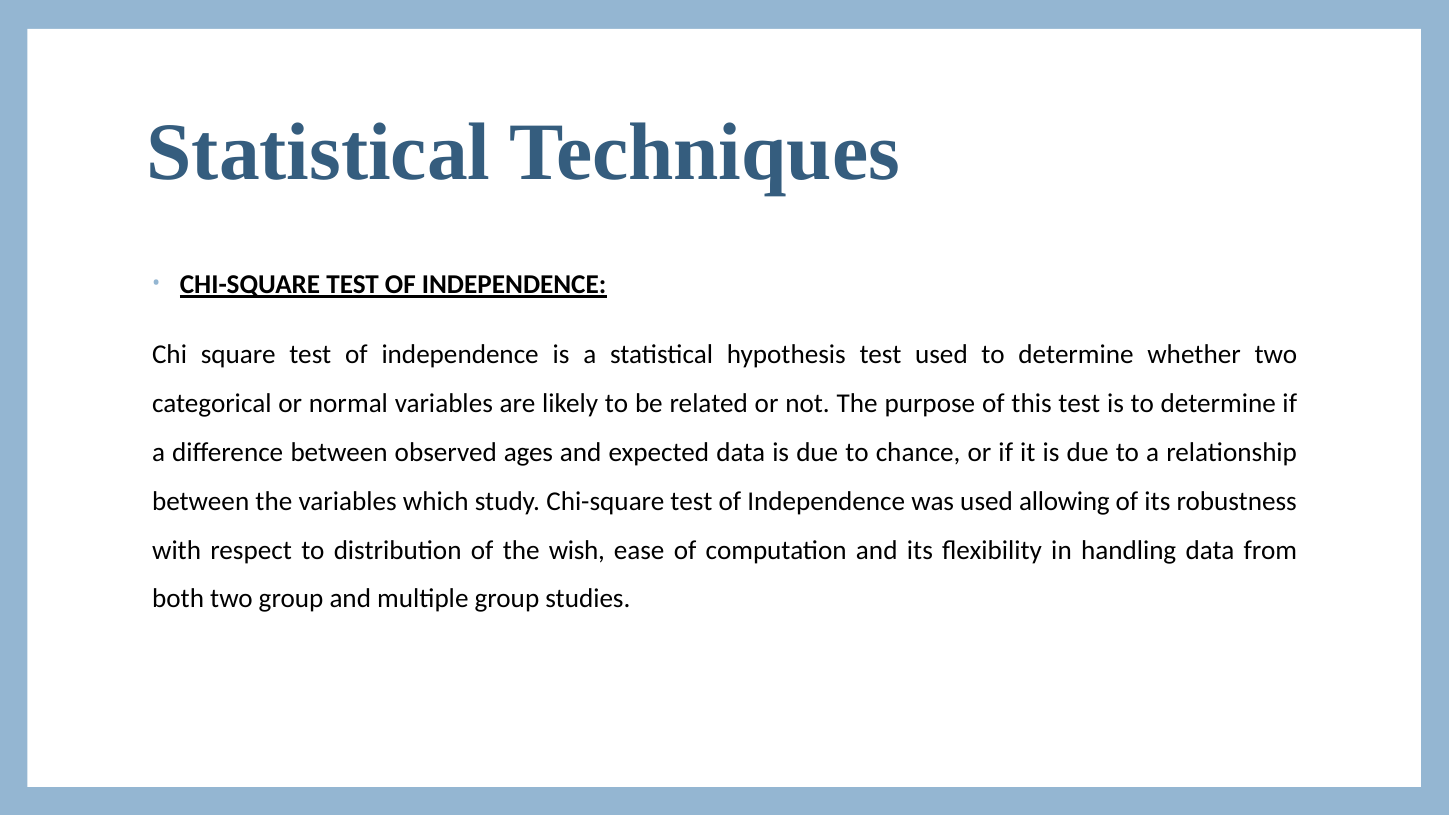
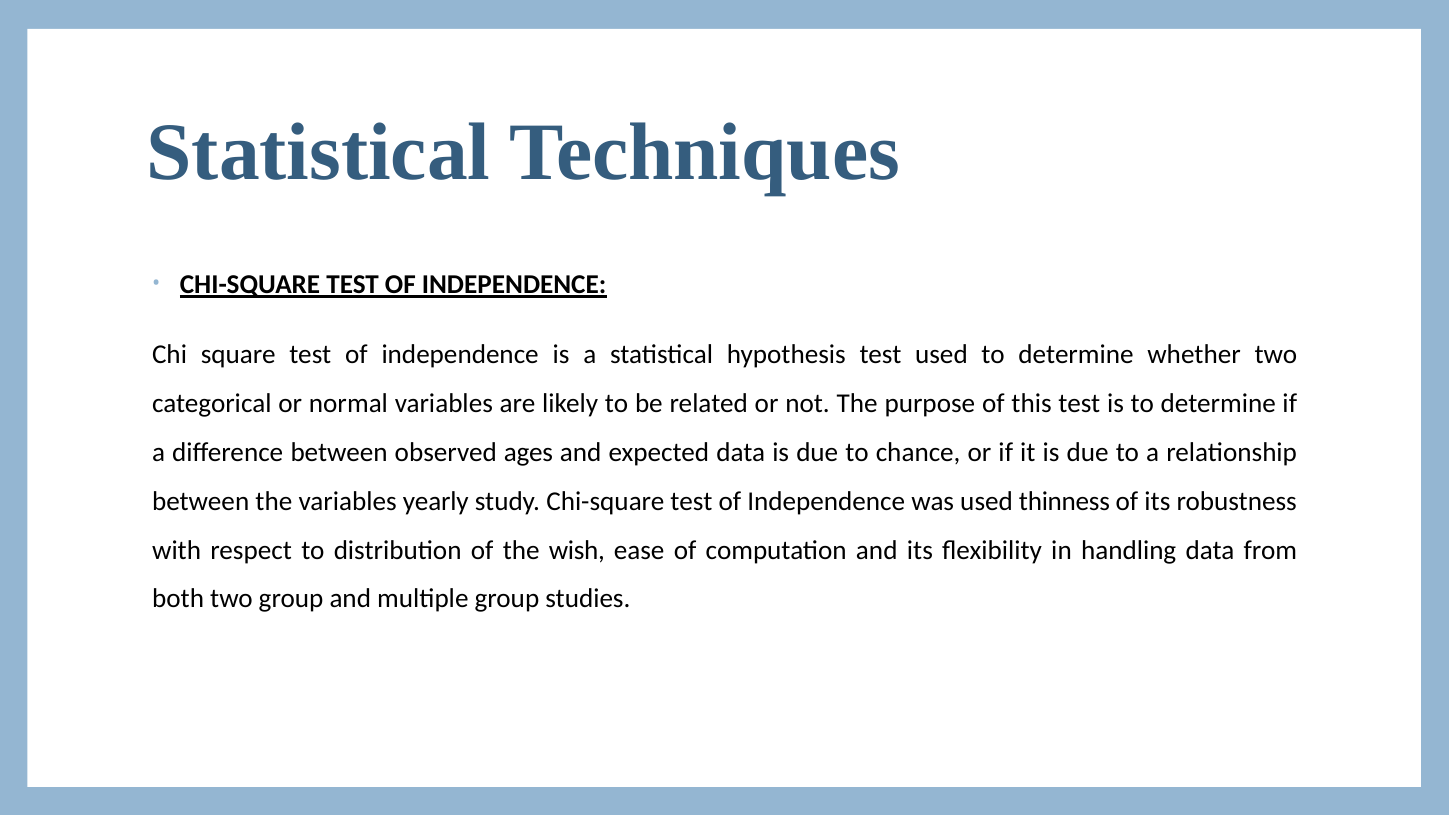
which: which -> yearly (436, 501)
allowing: allowing -> thinness (1064, 501)
